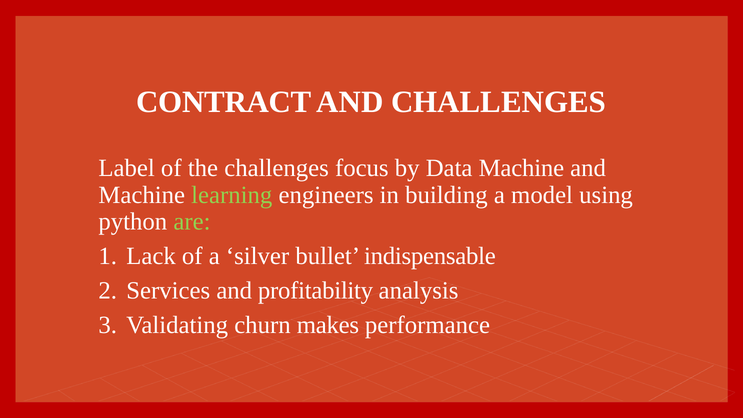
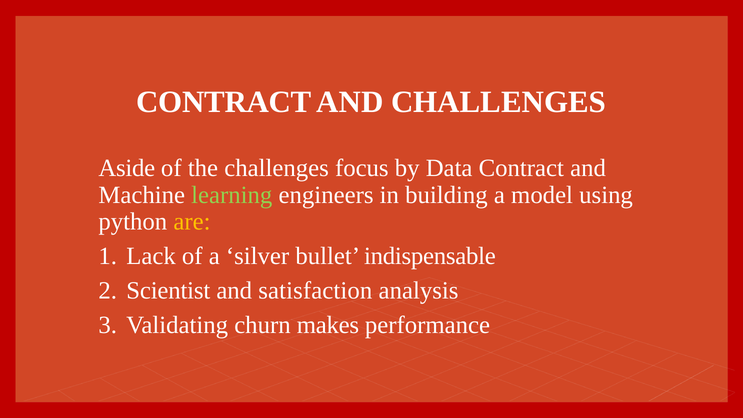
Label: Label -> Aside (127, 168)
Data Machine: Machine -> Contract (521, 168)
are colour: light green -> yellow (192, 222)
Services: Services -> Scientist (168, 291)
profitability: profitability -> satisfaction (315, 291)
